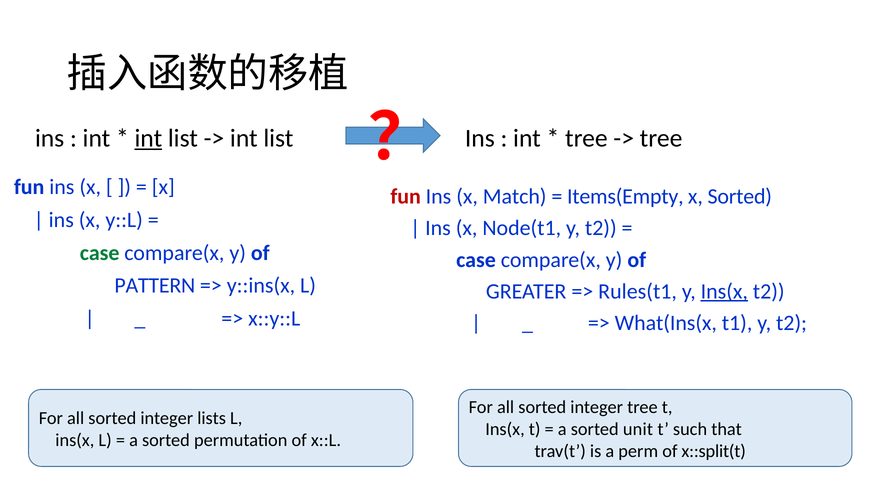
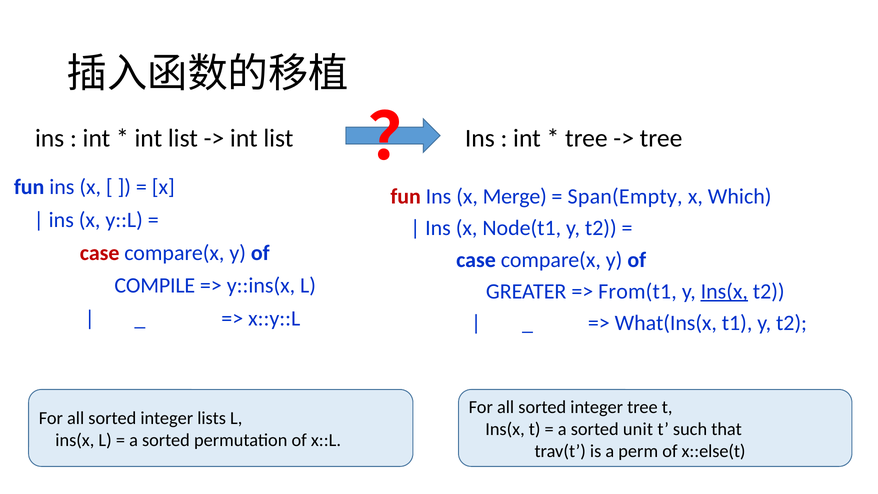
int underline: present -> none (148, 138)
Match: Match -> Merge (515, 197)
Items(Empty: Items(Empty -> Span(Empty (625, 197)
x Sorted: Sorted -> Which (740, 197)
case colour: green -> red (100, 253)
PATTERN: PATTERN -> COMPILE (155, 286)
Rules(t1: Rules(t1 -> From(t1 (638, 291)
x::split(t: x::split(t -> x::else(t (714, 451)
